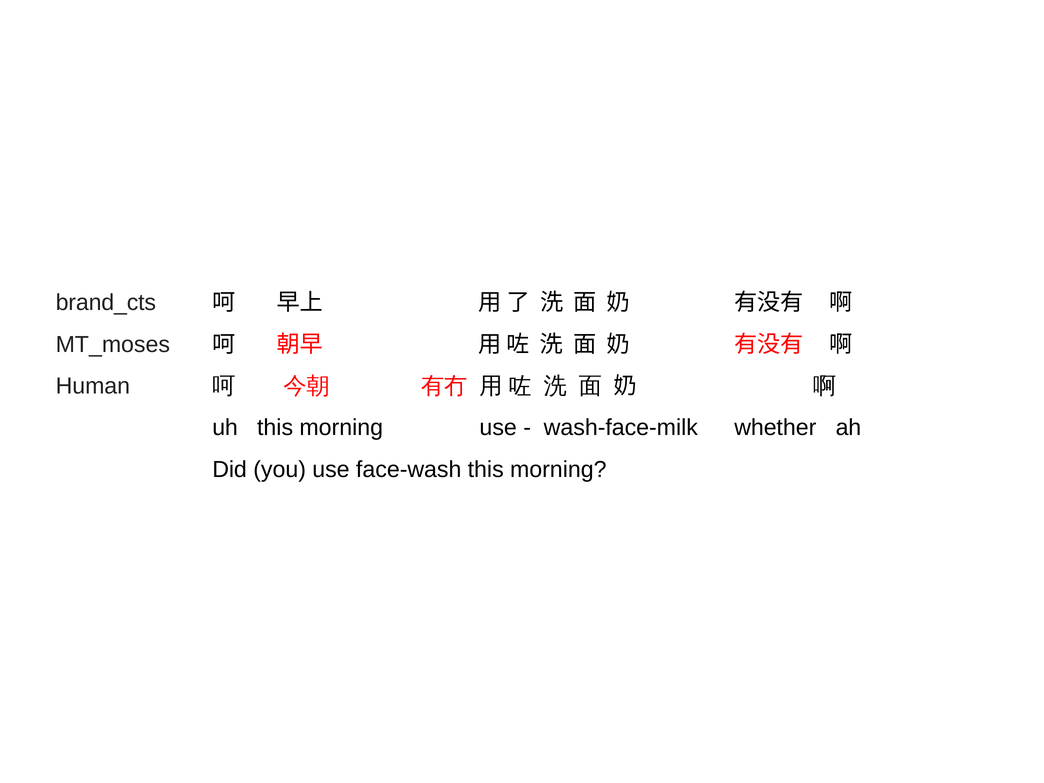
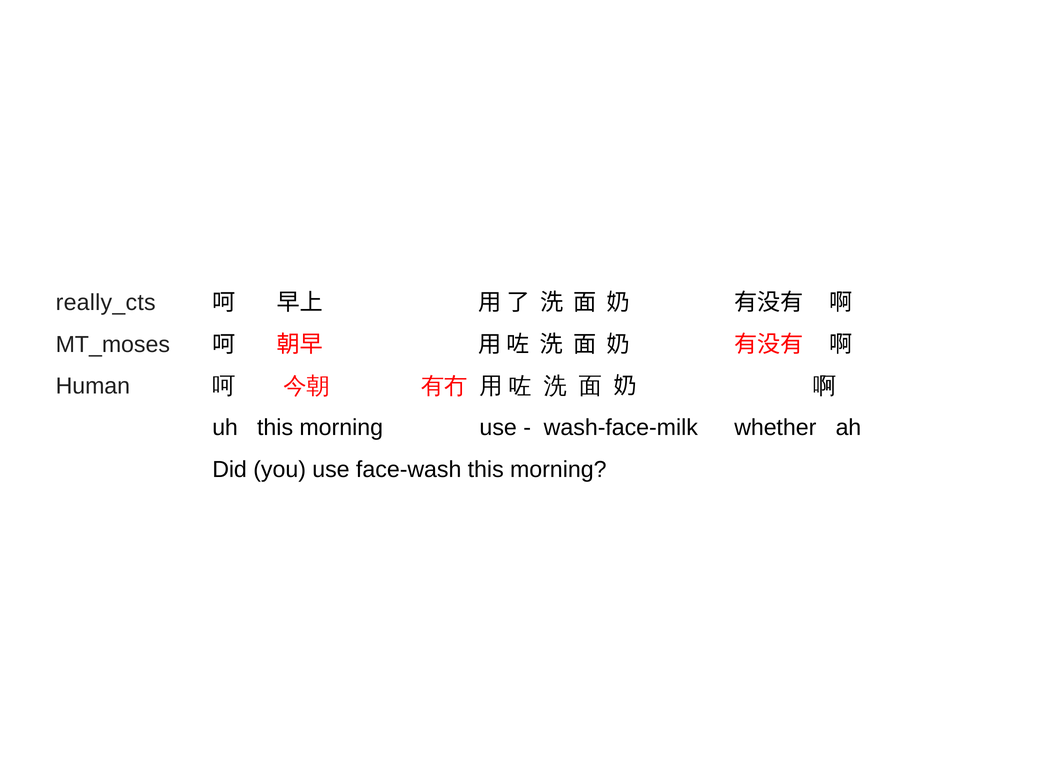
brand_cts: brand_cts -> really_cts (106, 303)
